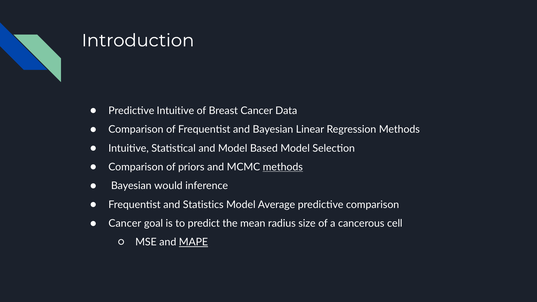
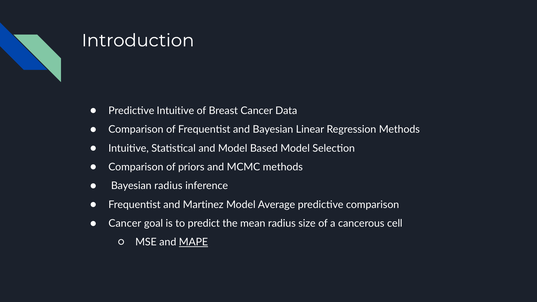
methods underline: present -> none (283, 167)
Bayesian would: would -> radius (168, 186)
Statistics: Statistics -> Martinez (203, 205)
